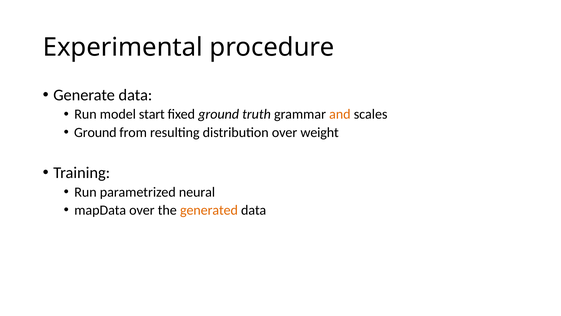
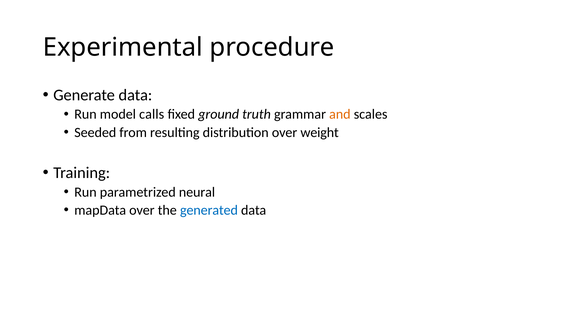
start: start -> calls (152, 114)
Ground: Ground -> Seeded (95, 132)
generated colour: orange -> blue (209, 210)
